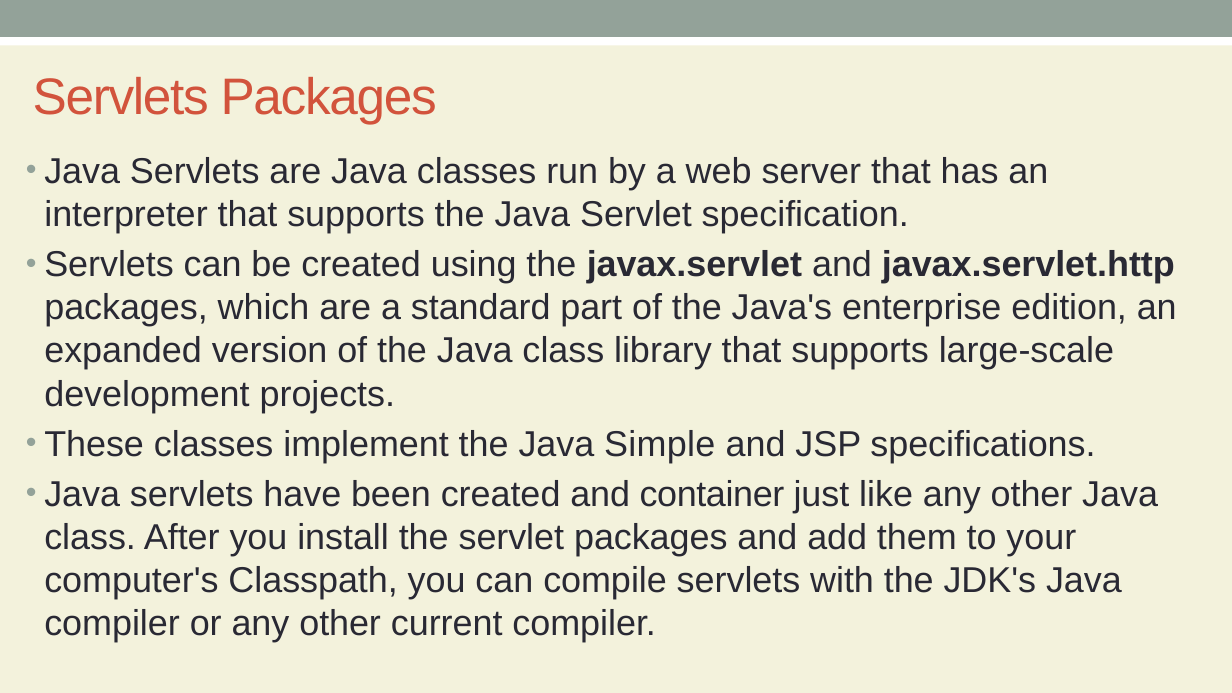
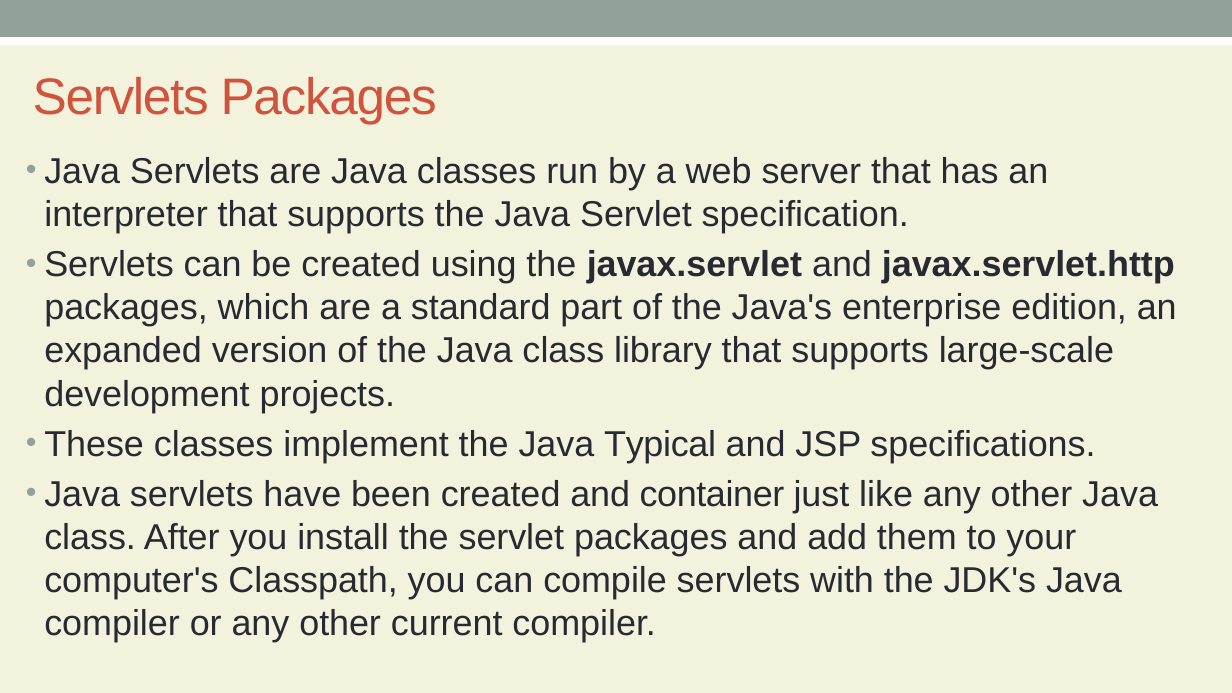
Simple: Simple -> Typical (660, 444)
